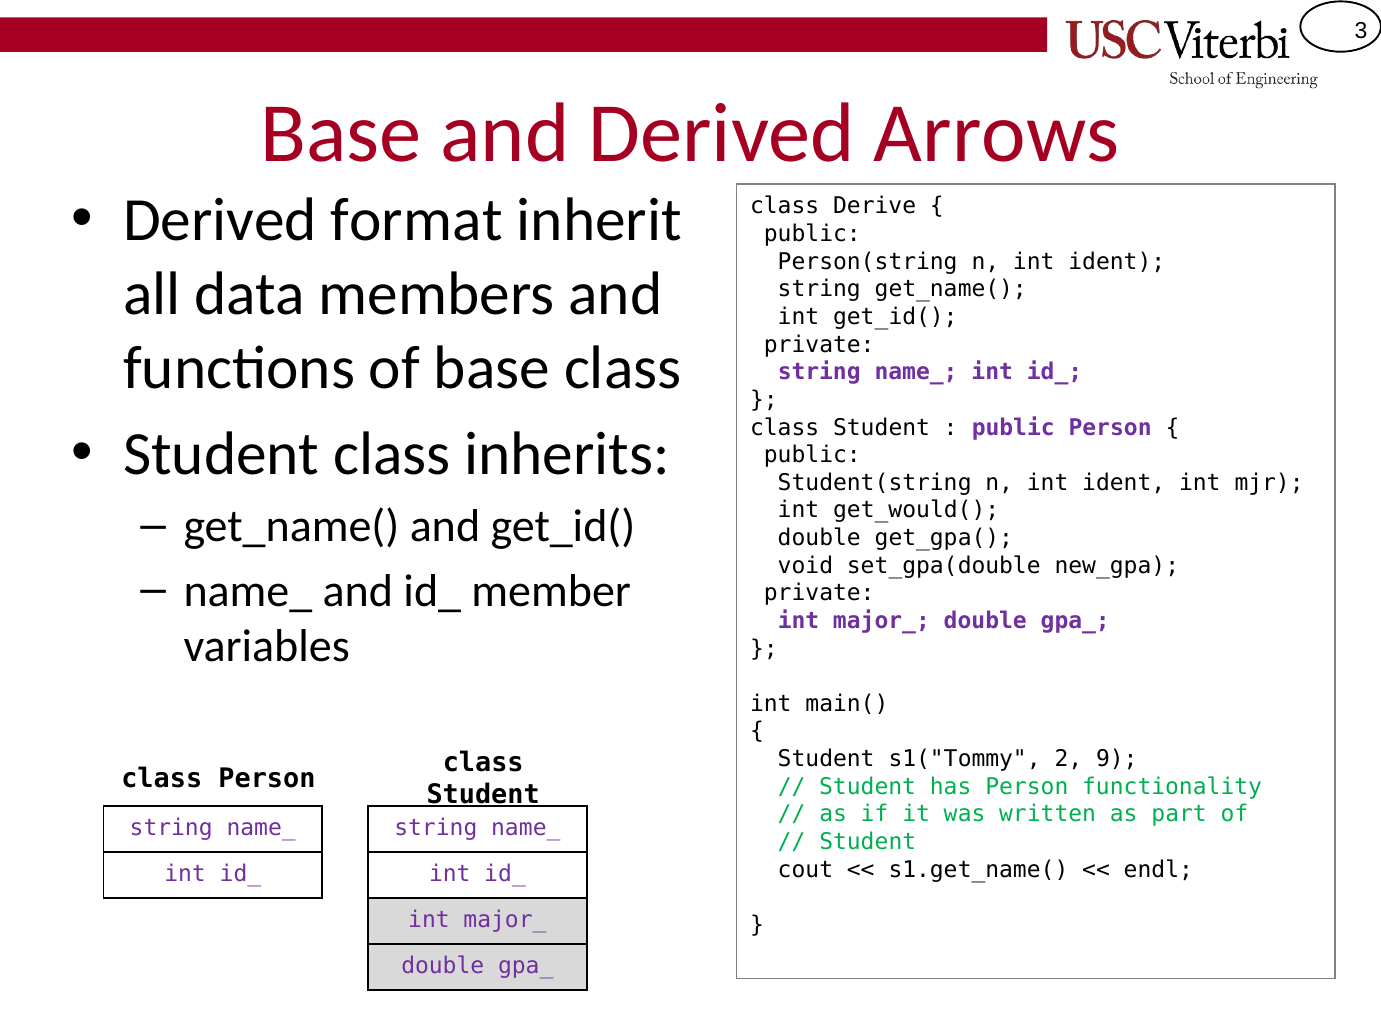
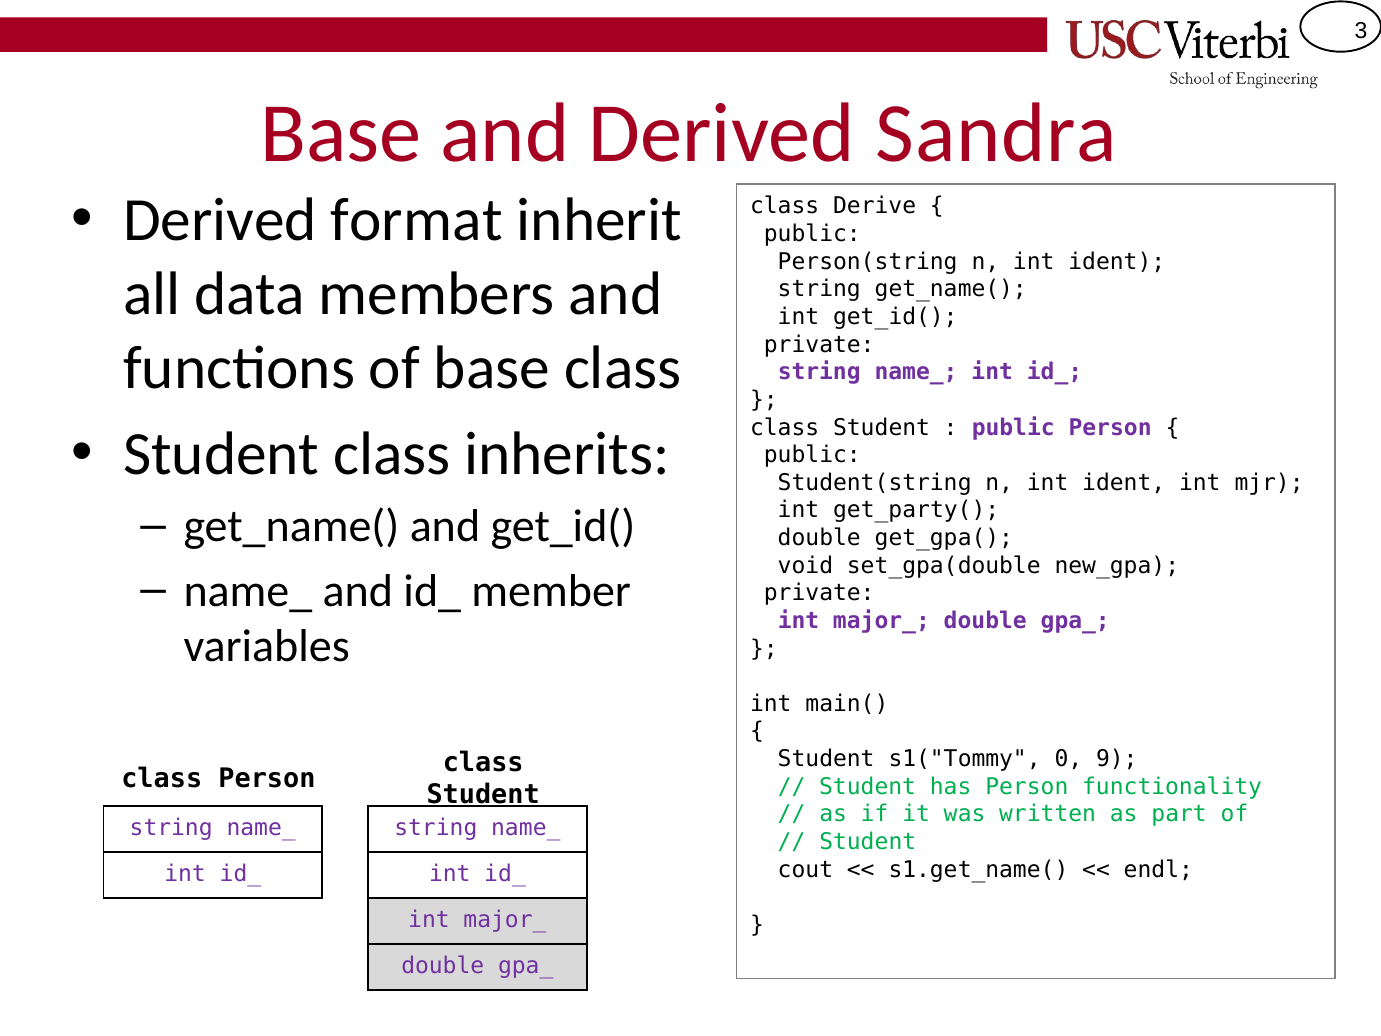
Arrows: Arrows -> Sandra (996, 134)
get_would(: get_would( -> get_party( (916, 510)
2: 2 -> 0 (1068, 759)
